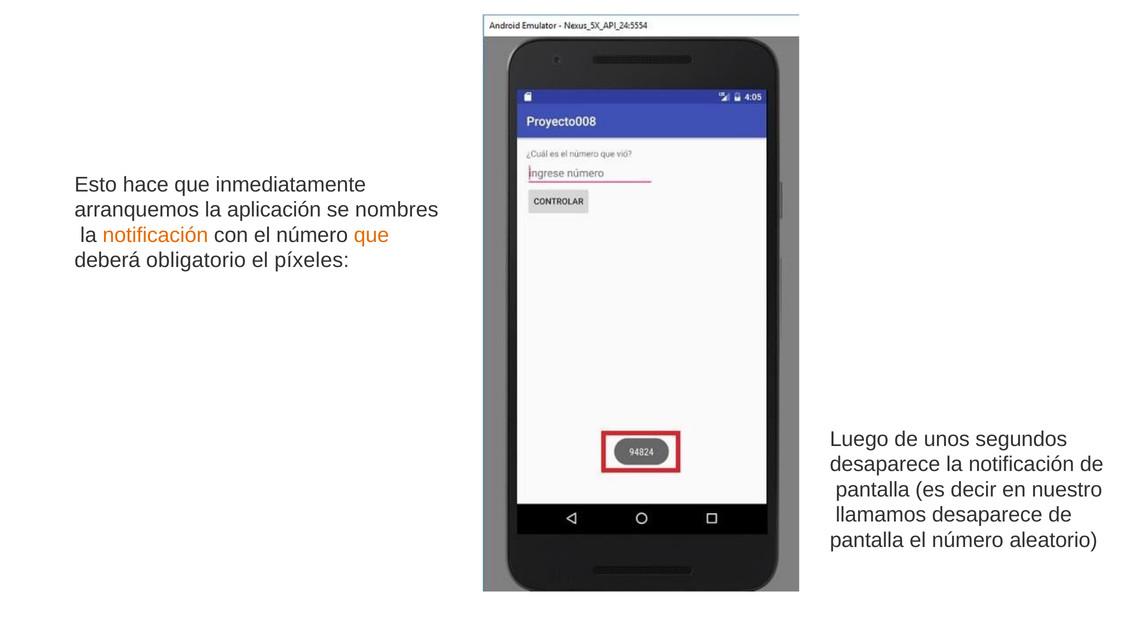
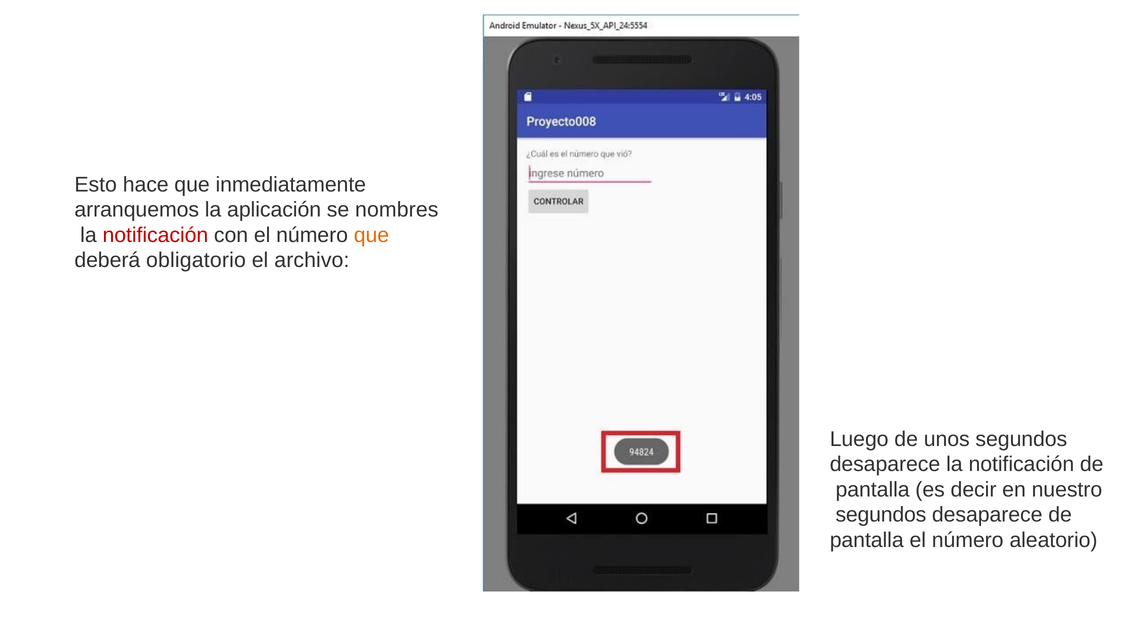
notificación colour: orange -> red (155, 235)
píxeles: píxeles -> archivo (312, 261)
llamamos: llamamos -> segundos (881, 515)
